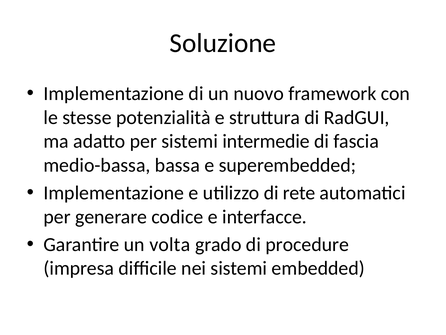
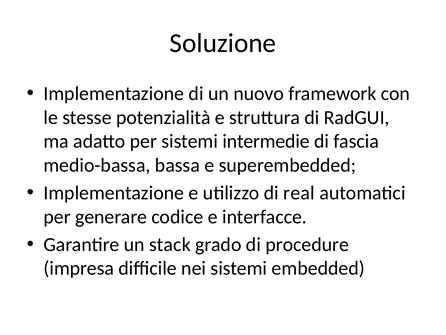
rete: rete -> real (299, 193)
volta: volta -> stack (170, 244)
